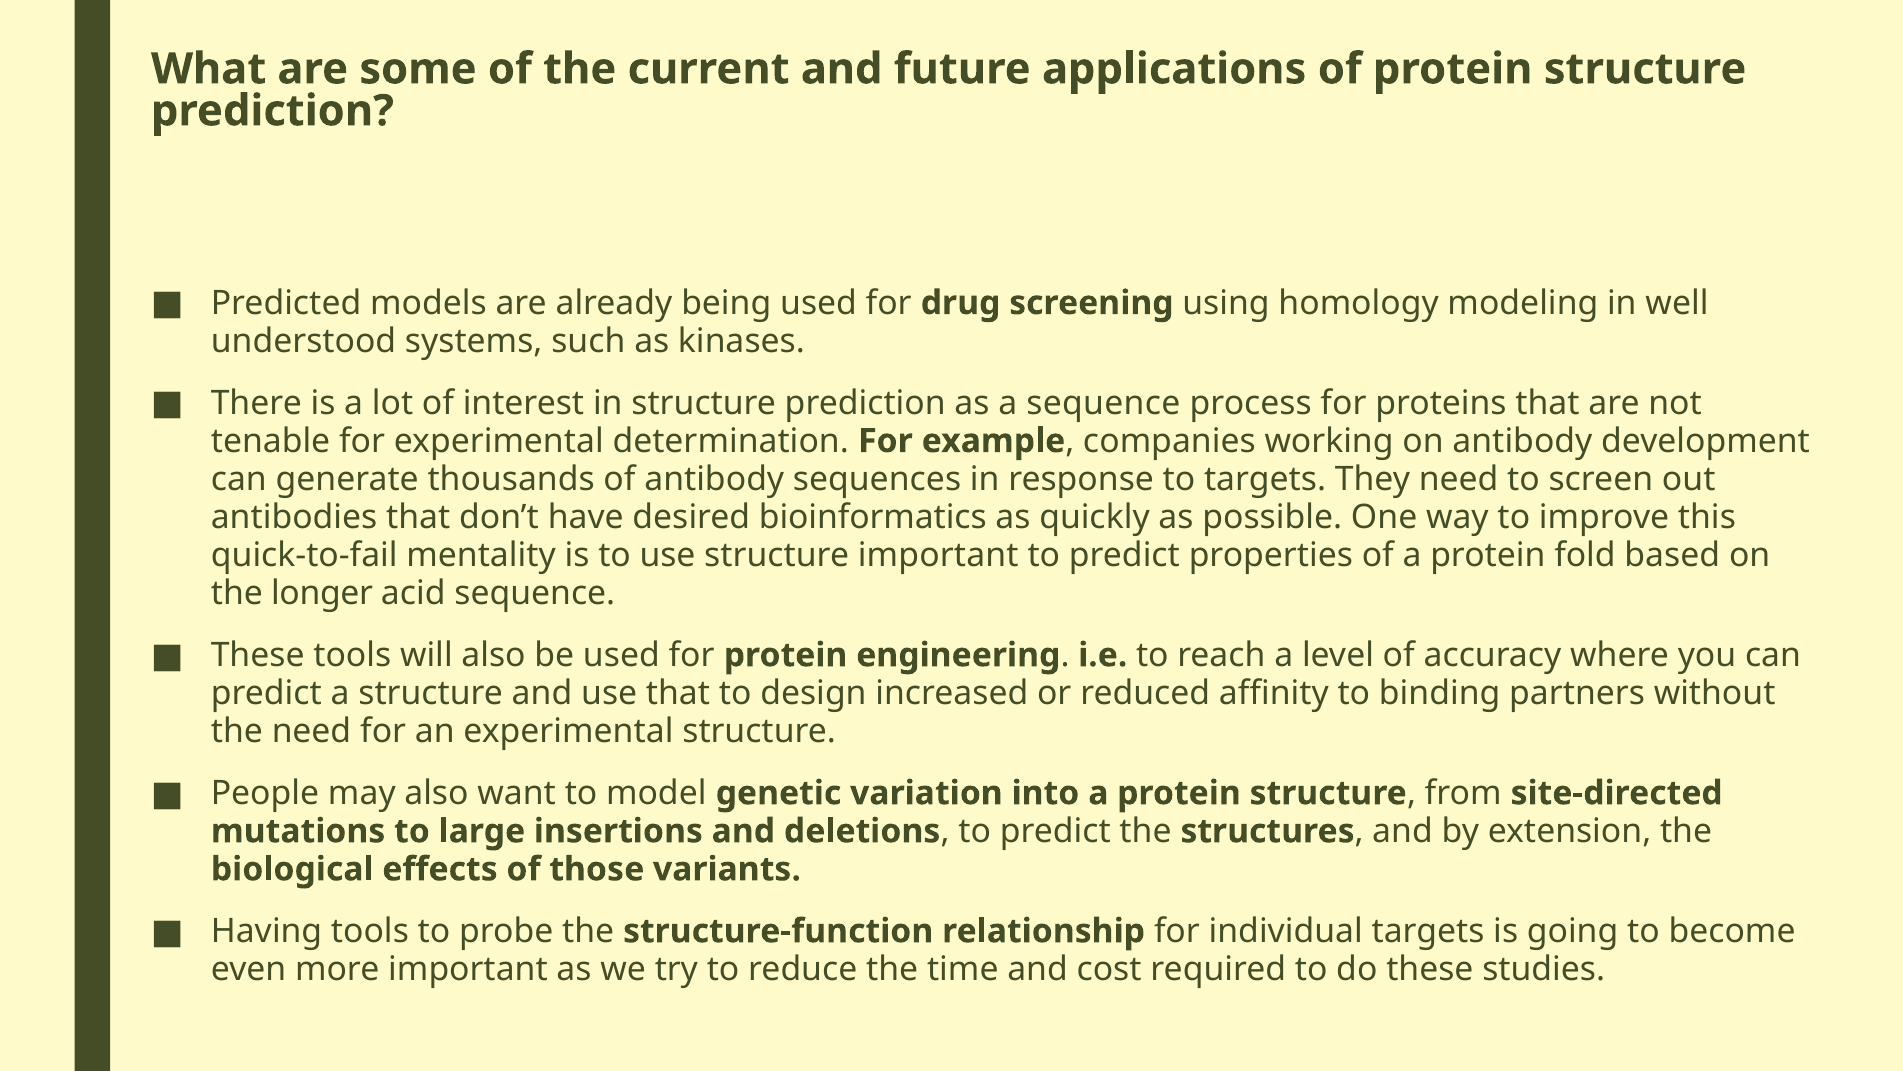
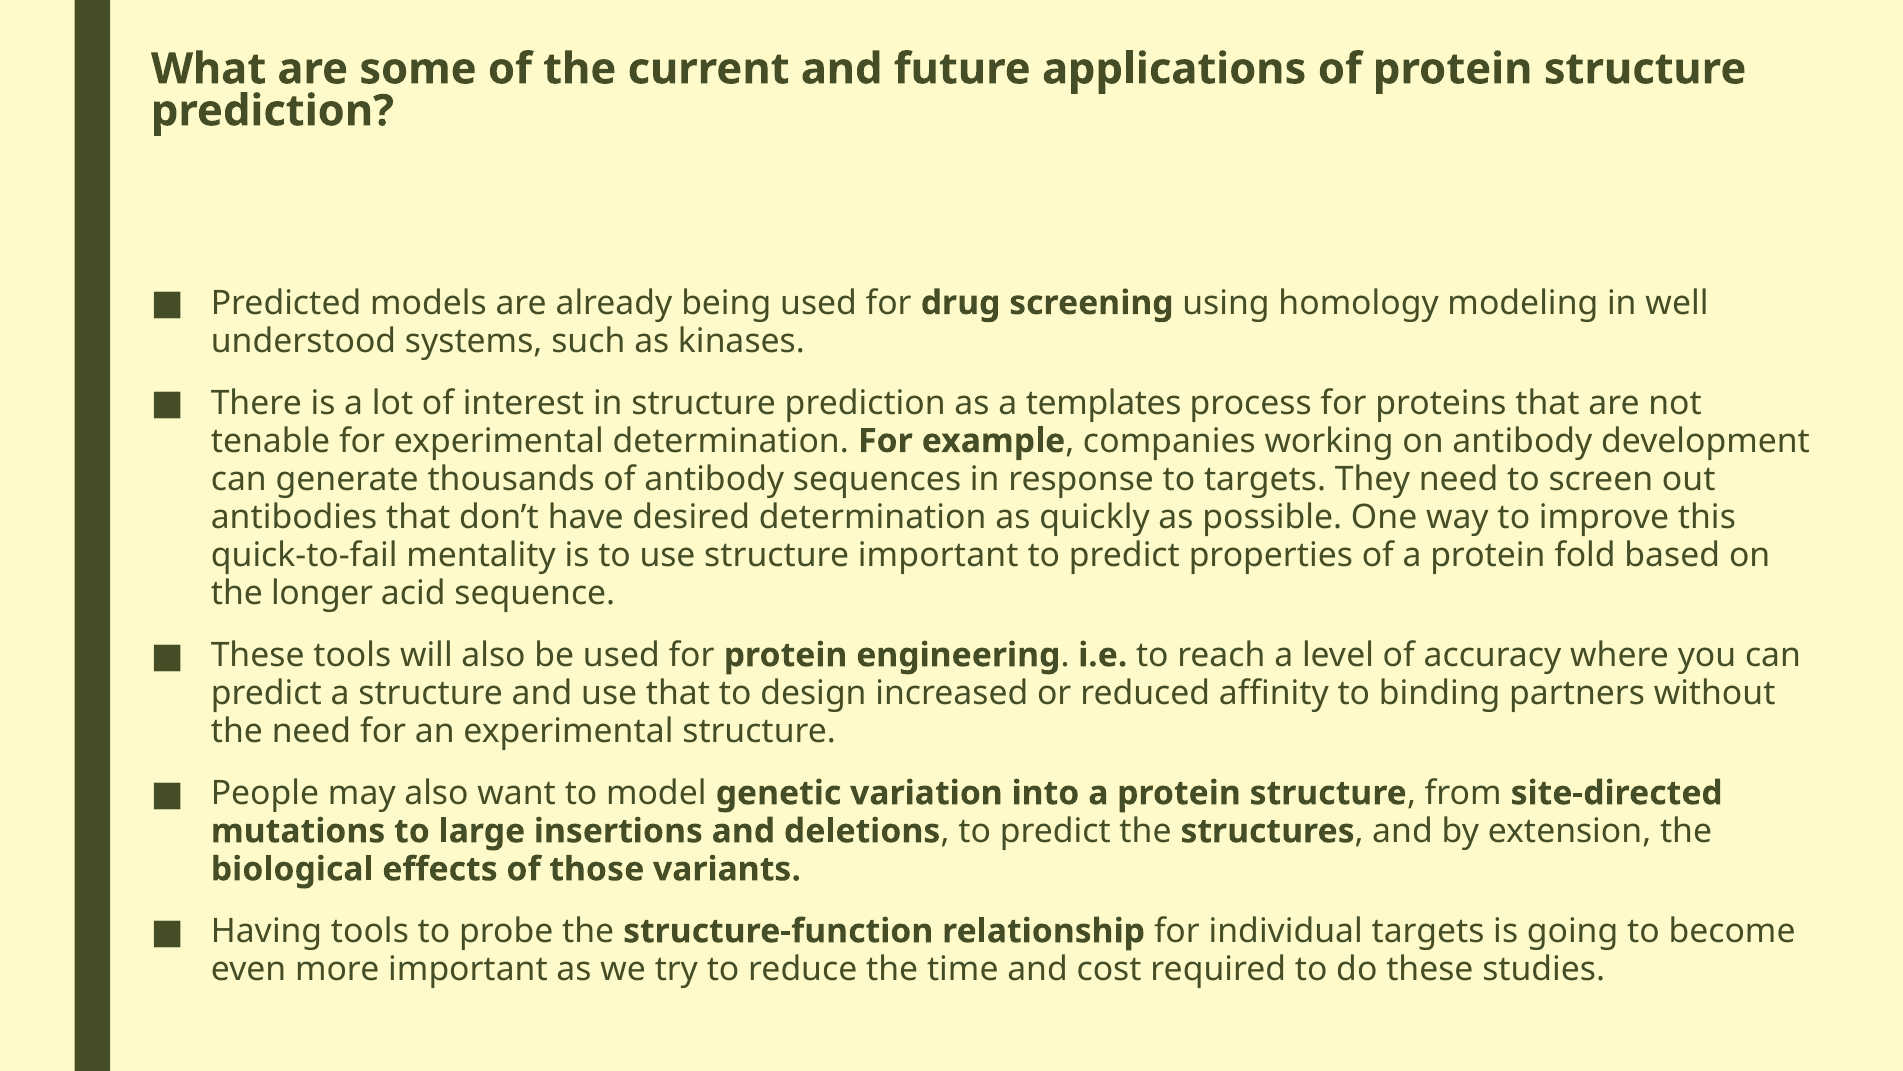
a sequence: sequence -> templates (1104, 403)
desired bioinformatics: bioinformatics -> determination (873, 517)
